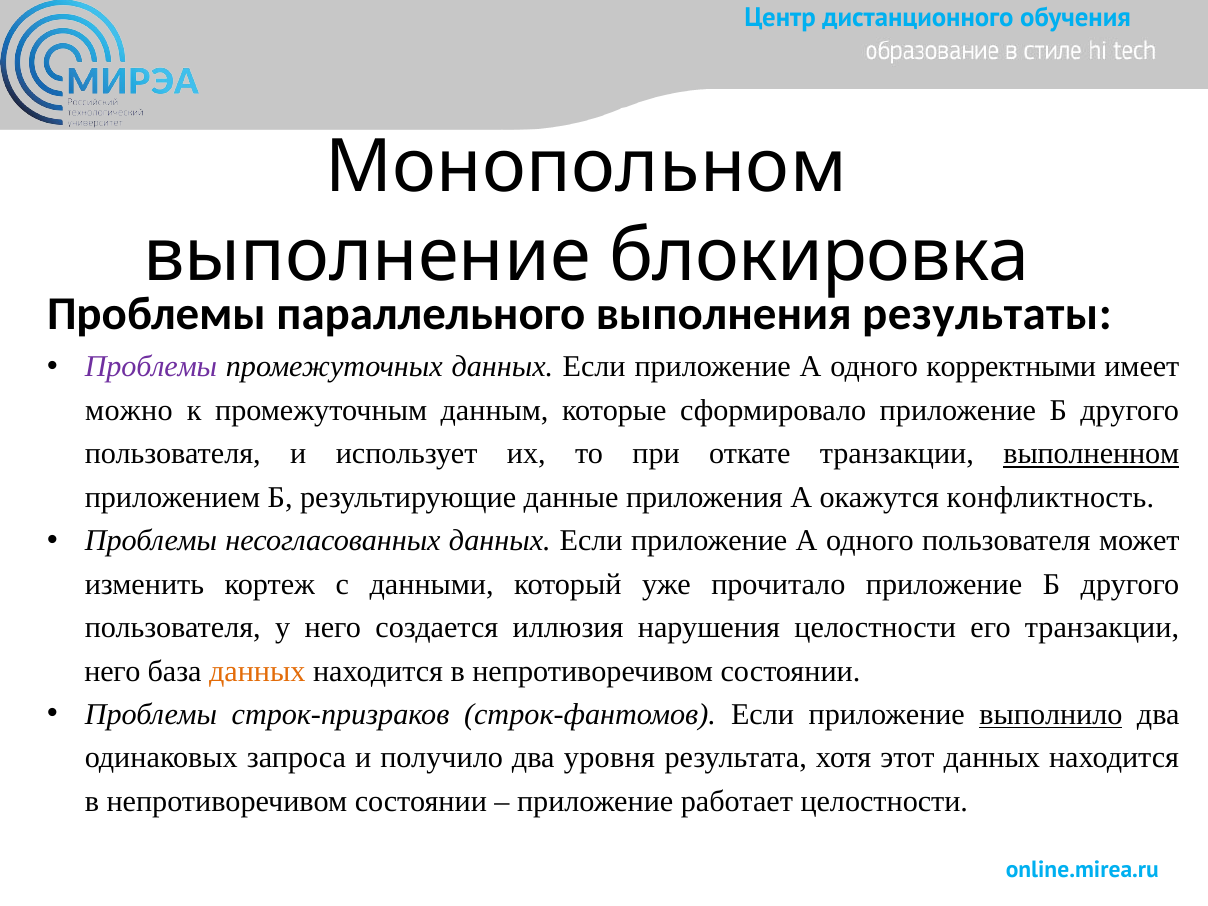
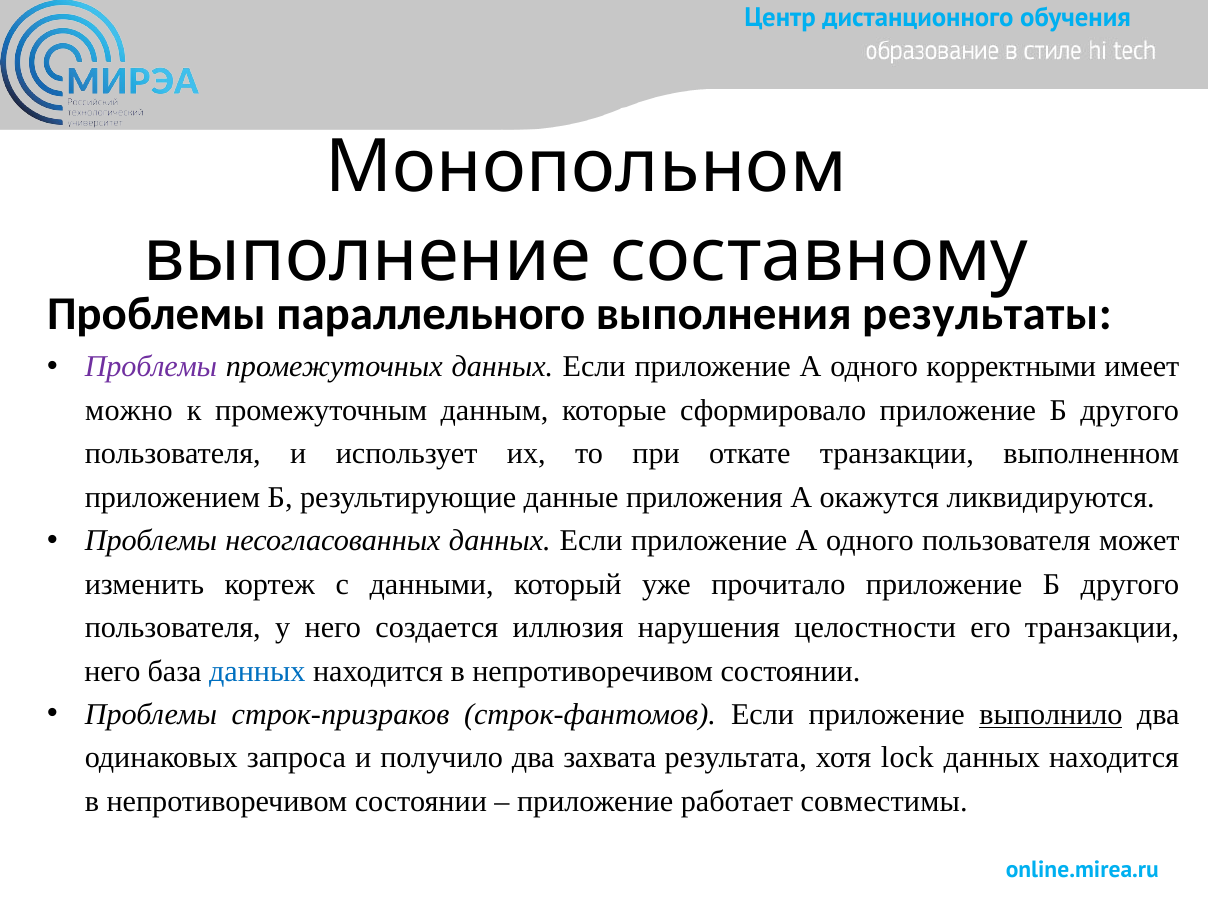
блокировка: блокировка -> составному (819, 256)
выполненном underline: present -> none (1091, 454)
конфликтность: конфликтность -> ликвидируются (1051, 497)
данных colour: orange -> blue (257, 671)
уровня: уровня -> захвата (610, 758)
этот: этот -> lock (907, 758)
работает целостности: целостности -> совместимы (884, 801)
